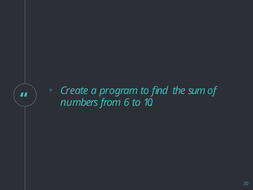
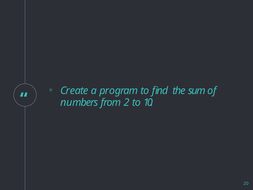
6: 6 -> 2 (127, 102)
